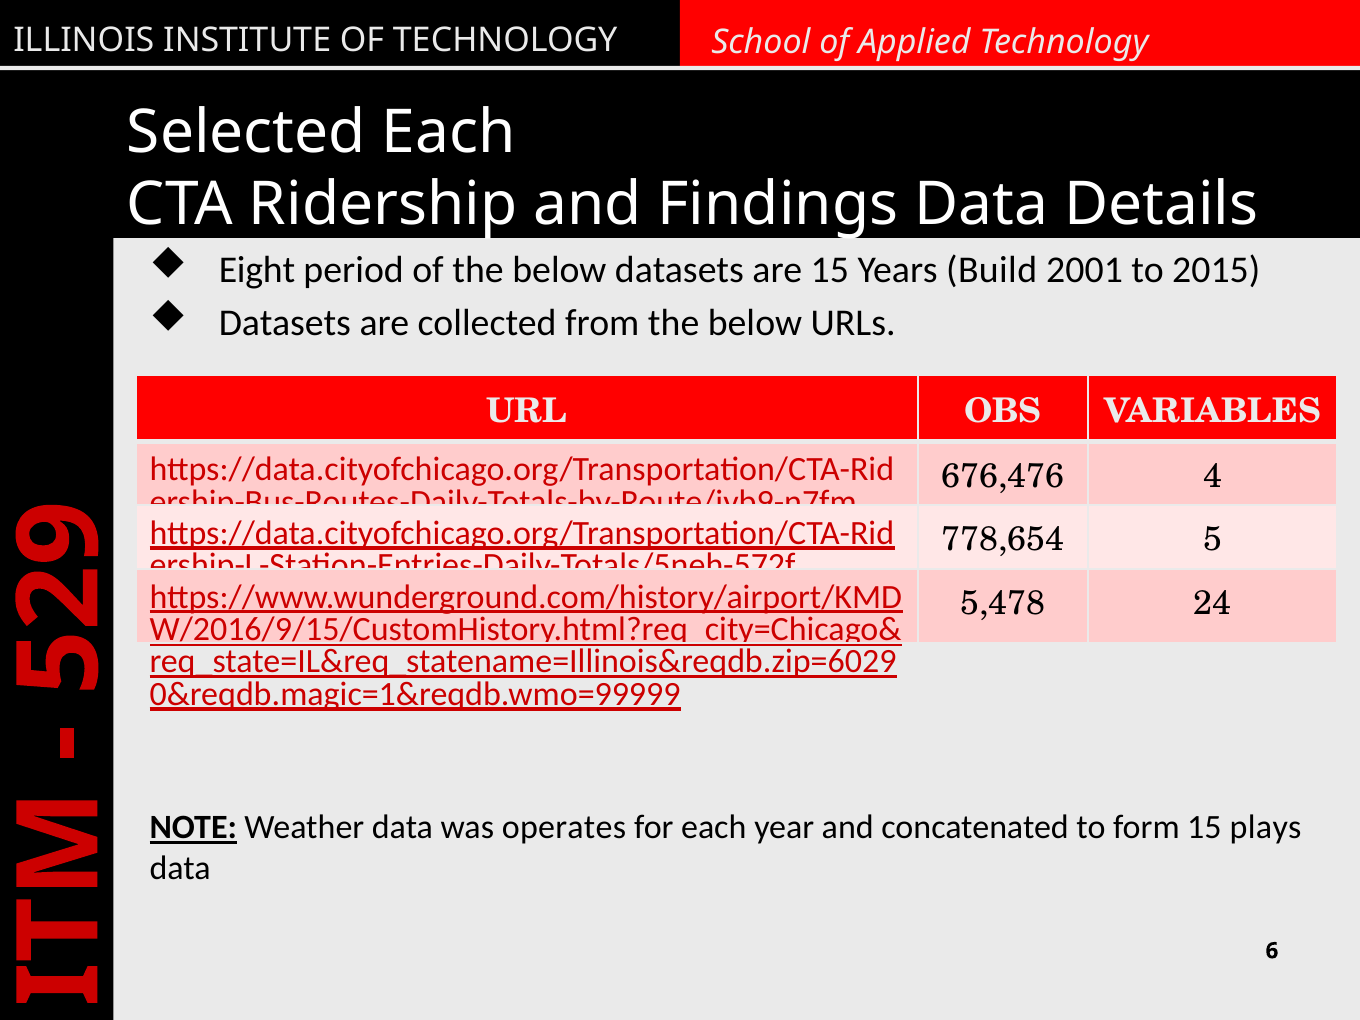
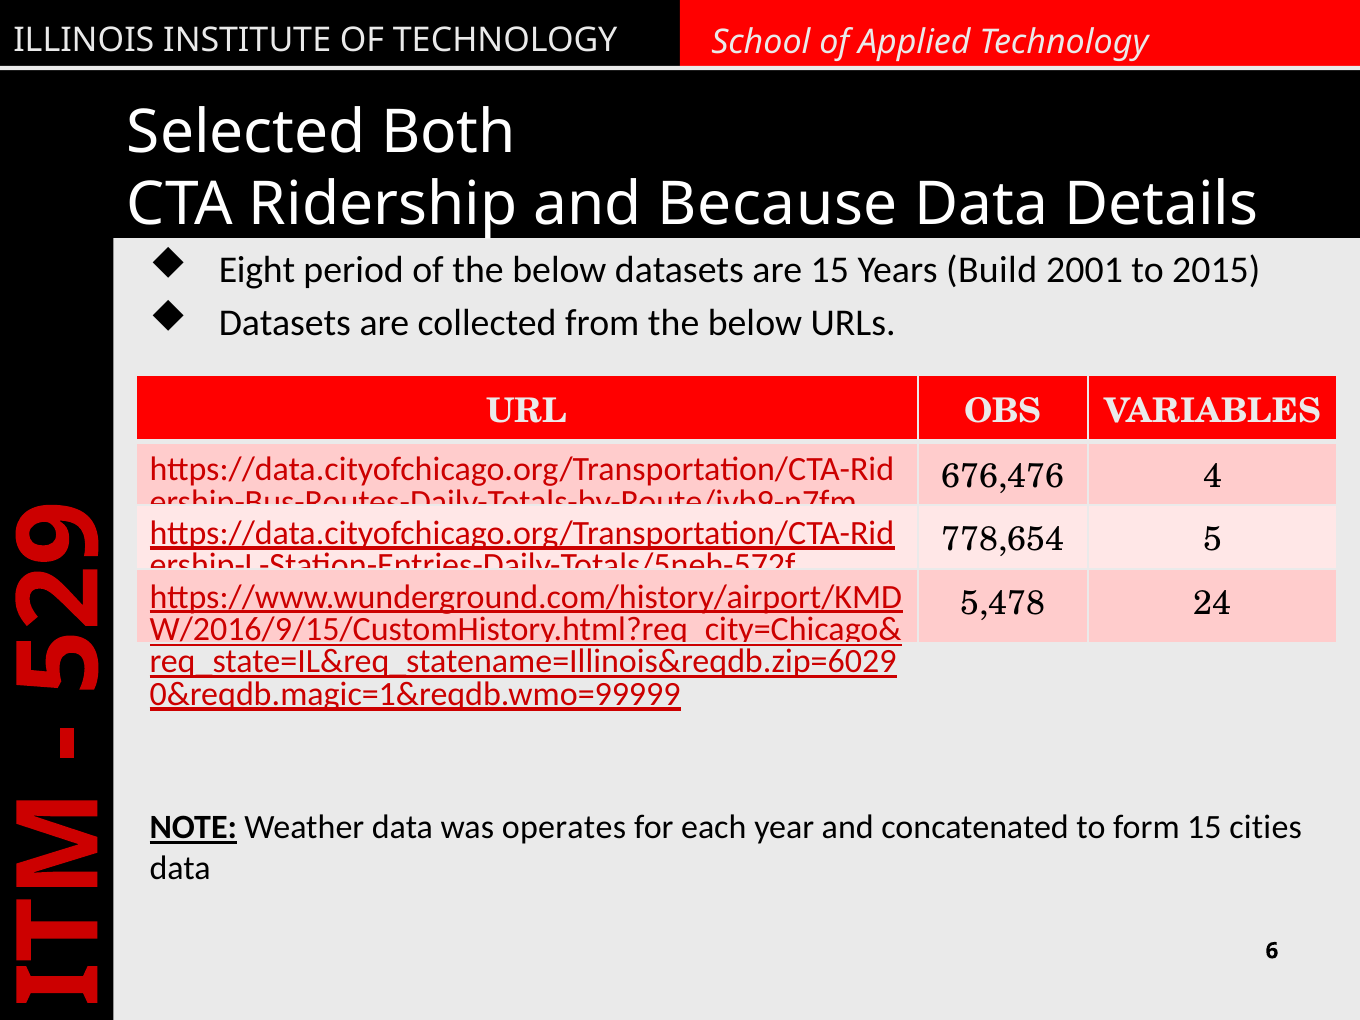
Selected Each: Each -> Both (449, 132)
Findings: Findings -> Because (778, 205)
plays: plays -> cities (1266, 828)
